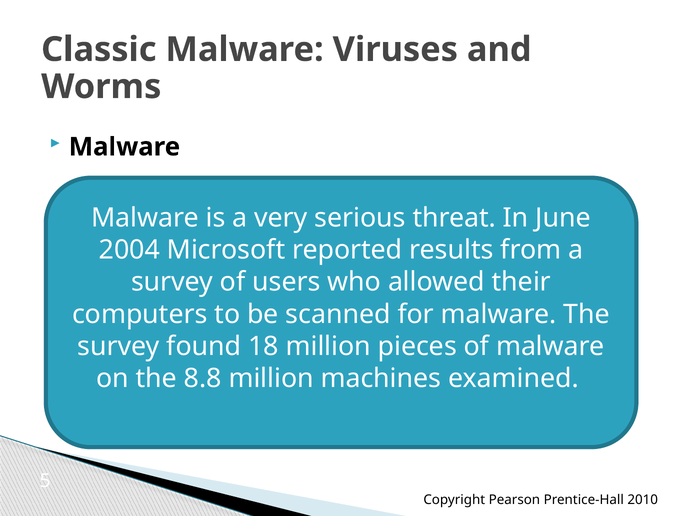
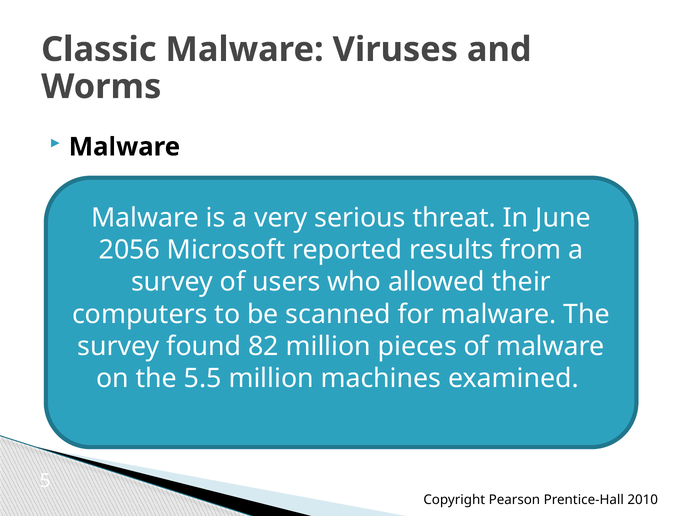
2004: 2004 -> 2056 (129, 250)
18: 18 -> 82 (263, 346)
8.8: 8.8 -> 5.5 (203, 379)
